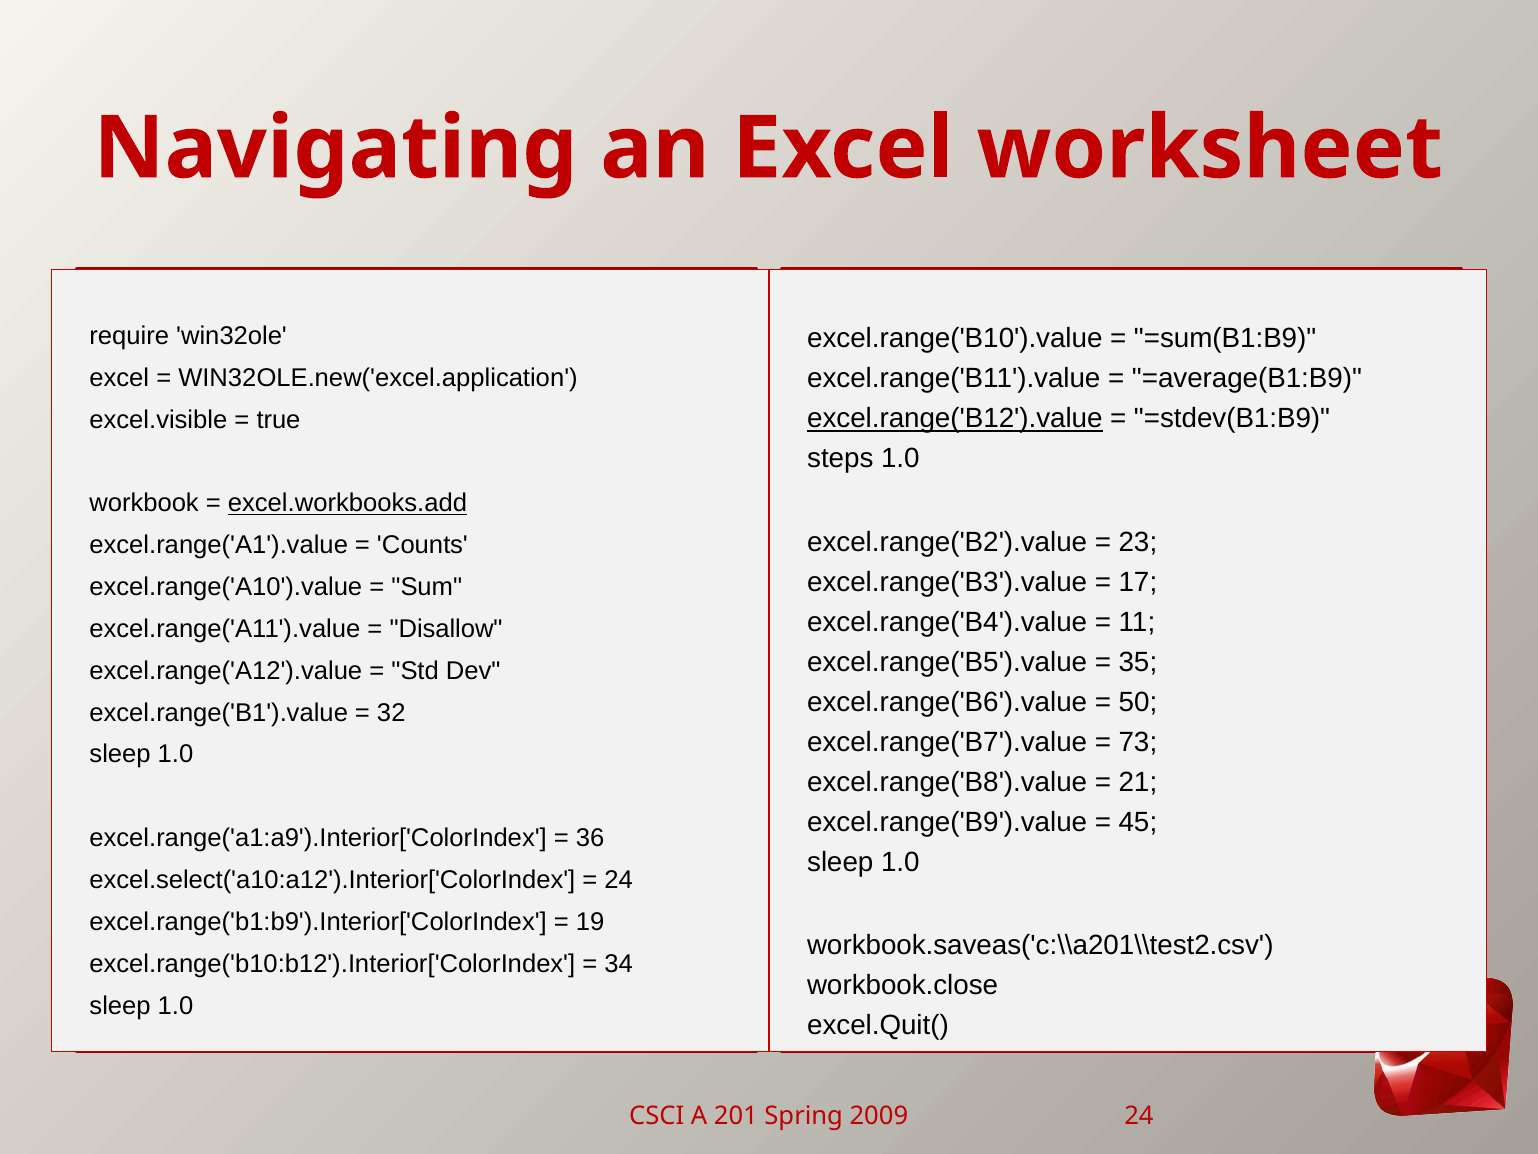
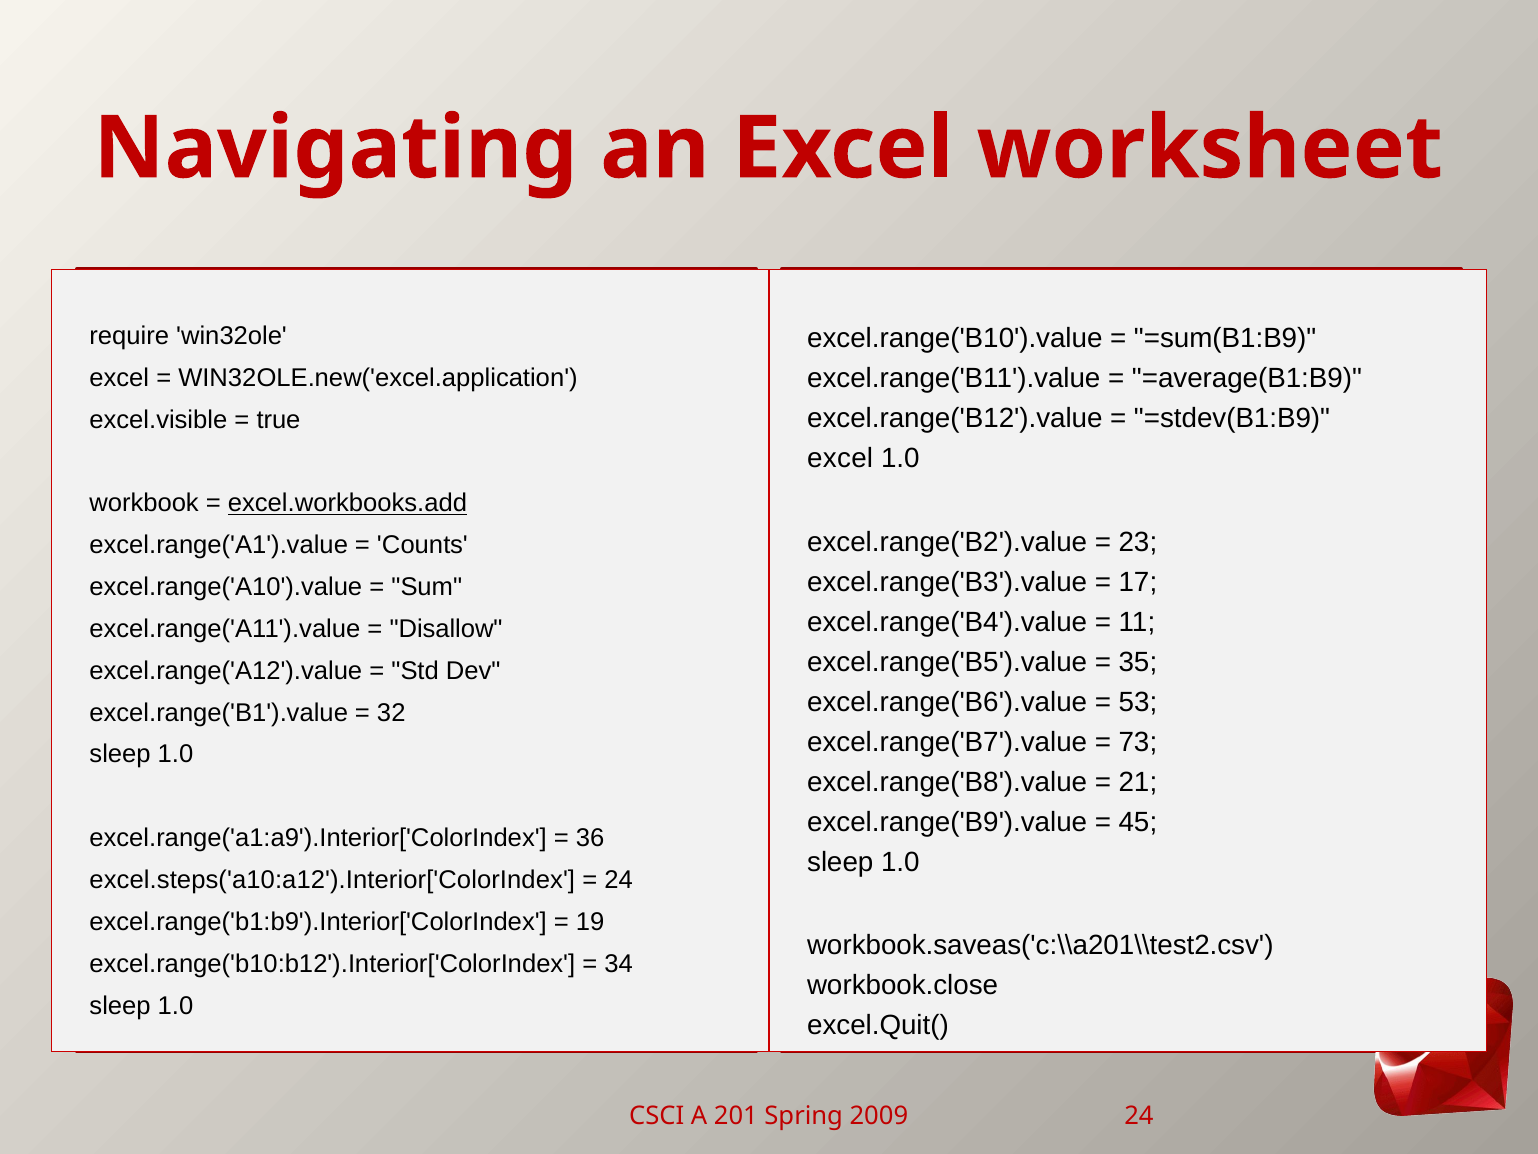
excel.range('B12').value underline: present -> none (955, 419)
steps: steps -> excel (840, 459)
50: 50 -> 53 (1138, 702)
excel.select('a10:a12').Interior['ColorIndex: excel.select('a10:a12').Interior['ColorIndex -> excel.steps('a10:a12').Interior['ColorIndex (332, 880)
